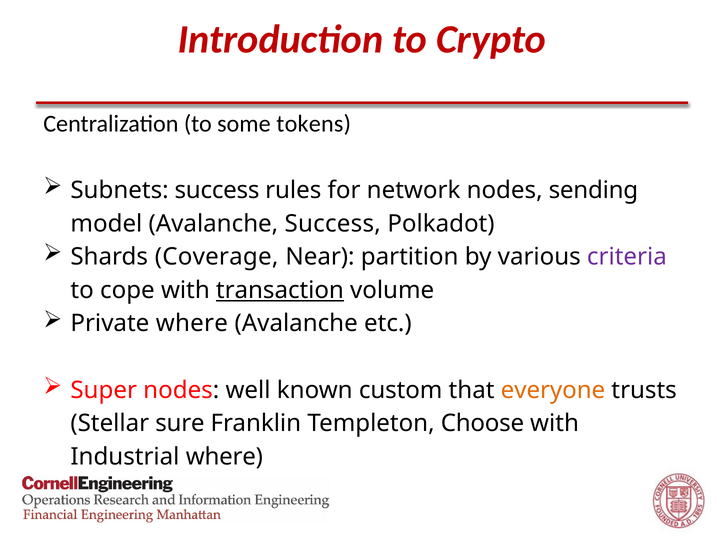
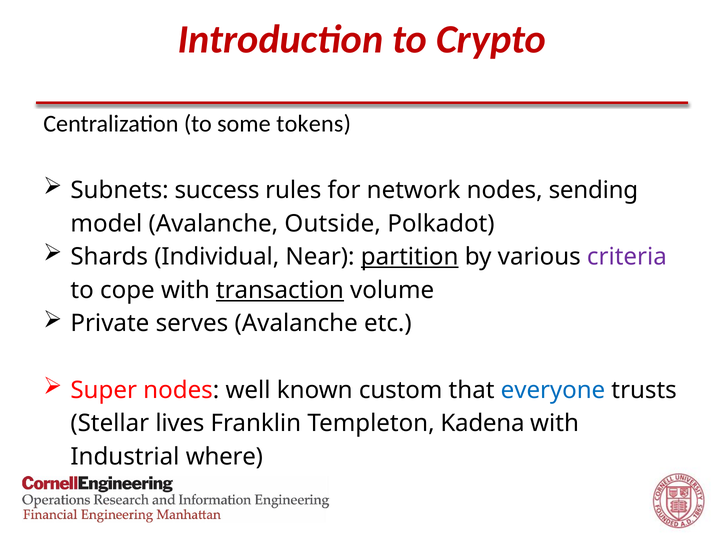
Avalanche Success: Success -> Outside (333, 224)
Coverage: Coverage -> Individual (217, 257)
partition underline: none -> present (410, 257)
Private where: where -> serves (192, 323)
everyone colour: orange -> blue (553, 390)
sure: sure -> lives (180, 423)
Choose: Choose -> Kadena (482, 423)
